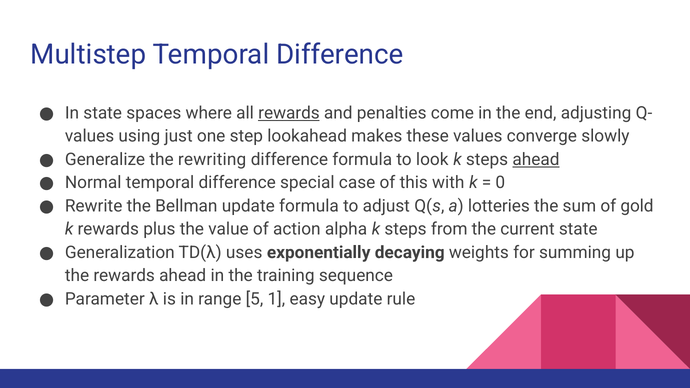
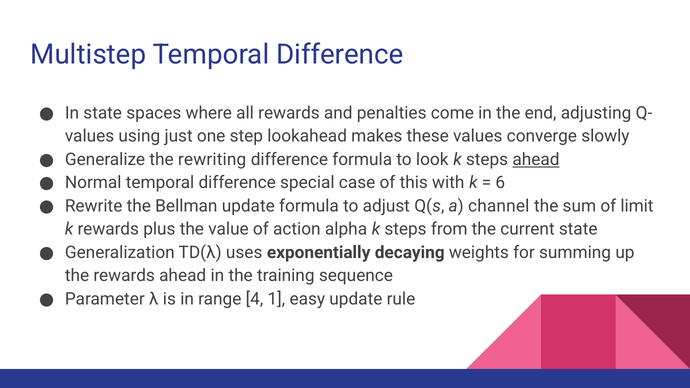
rewards underline: present -> none (289, 113)
0: 0 -> 6 (500, 183)
lotteries: lotteries -> channel (499, 206)
gold: gold -> limit (637, 206)
5: 5 -> 4 (254, 299)
